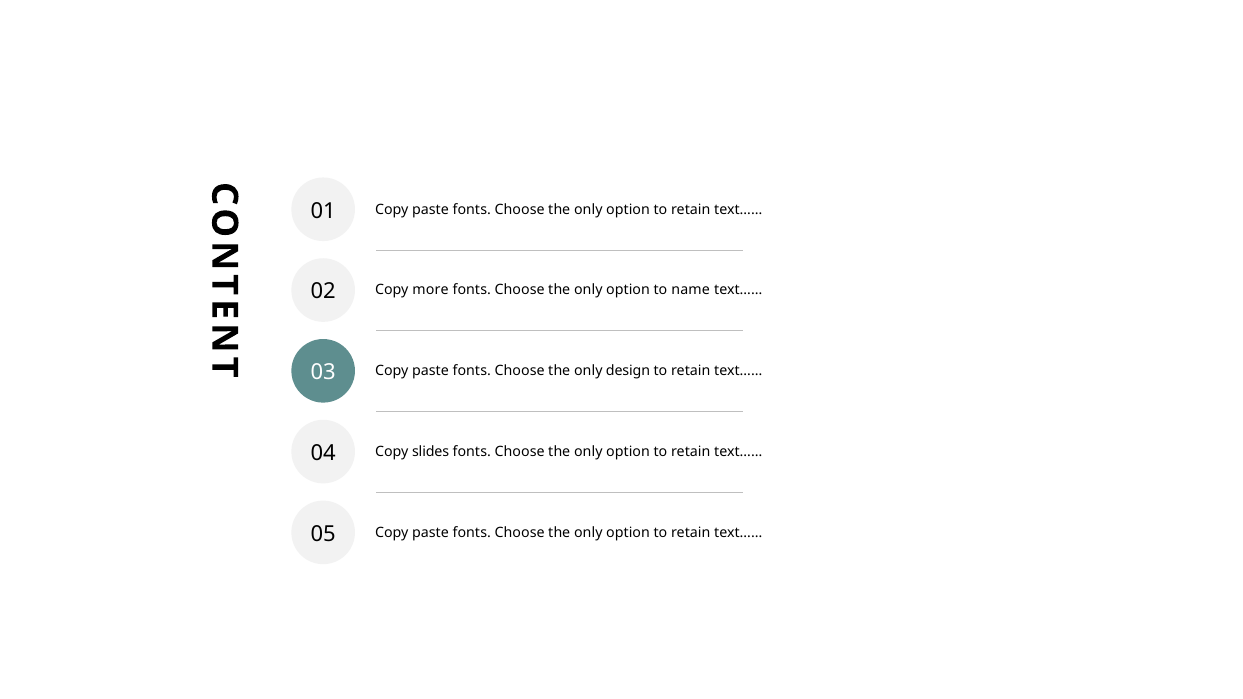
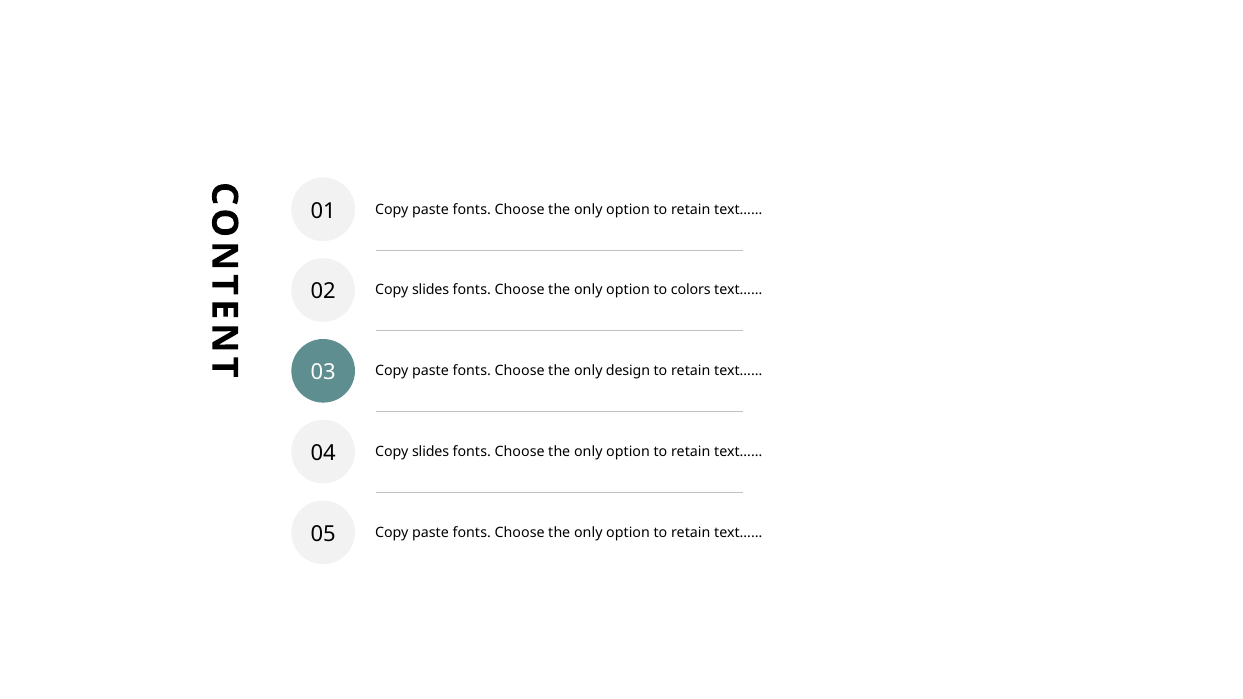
02 Copy more: more -> slides (431, 290)
name: name -> colors (691, 290)
